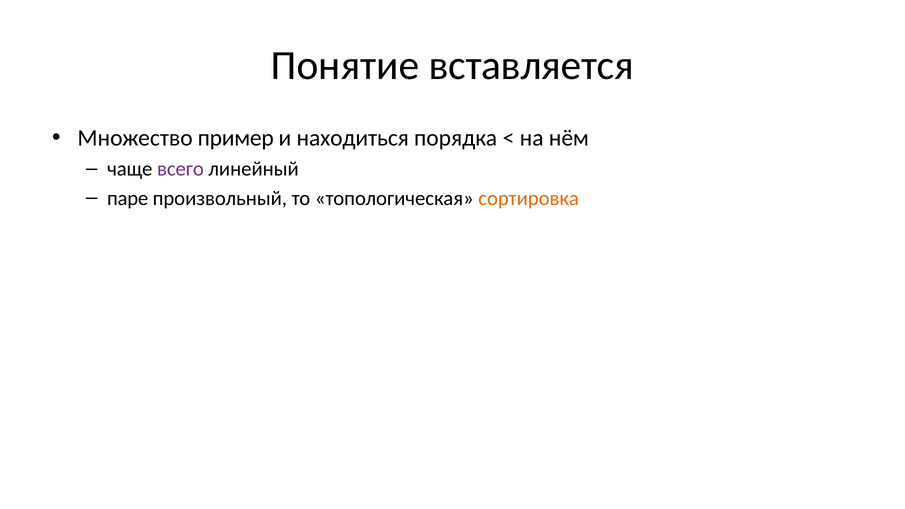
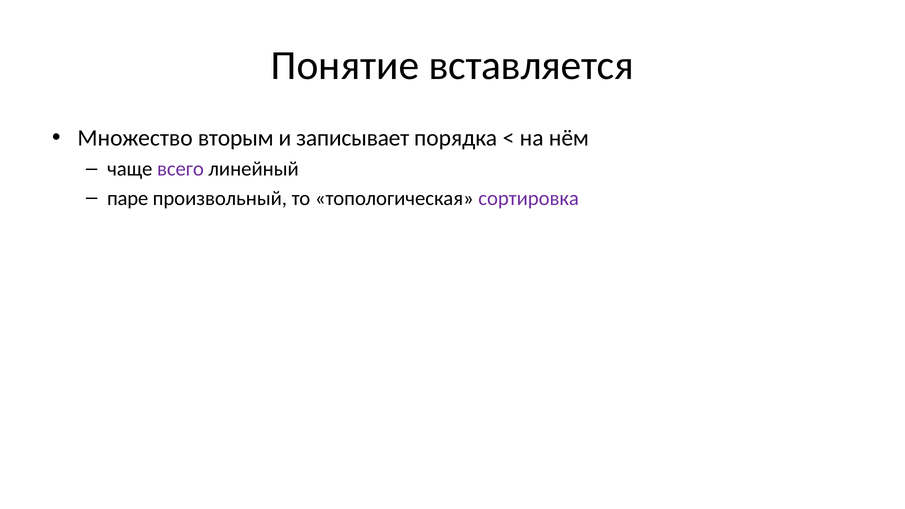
пример: пример -> вторым (236, 138)
находиться: находиться -> записывает (353, 138)
сортировка colour: orange -> purple (529, 198)
